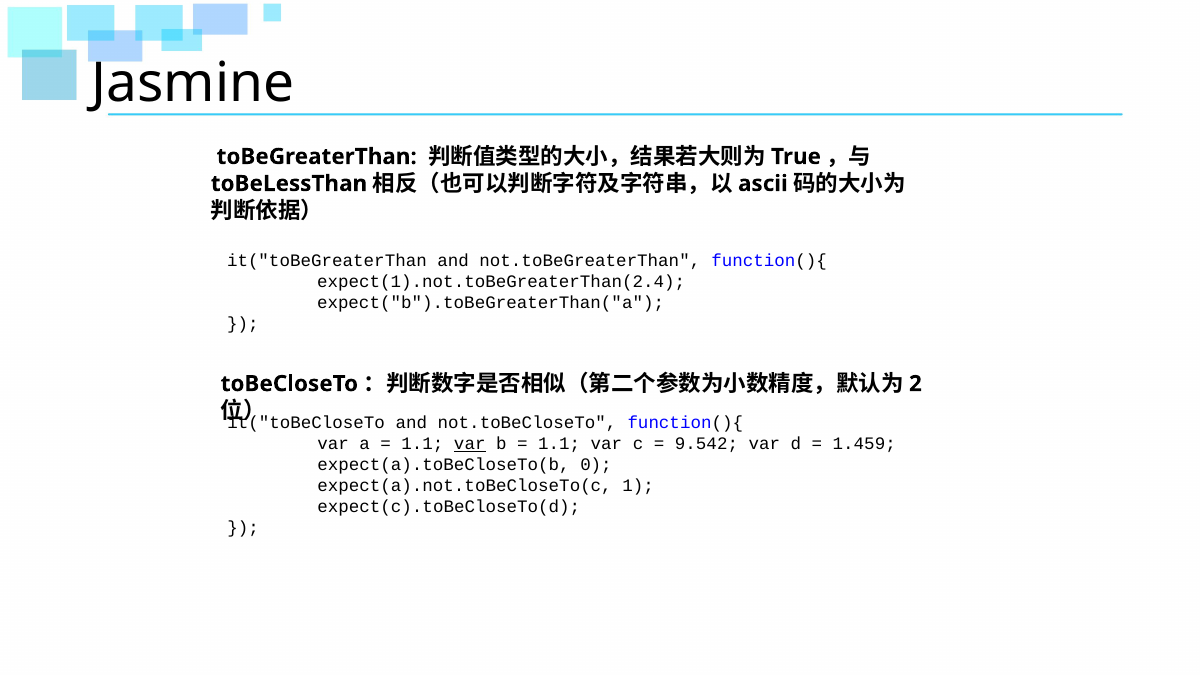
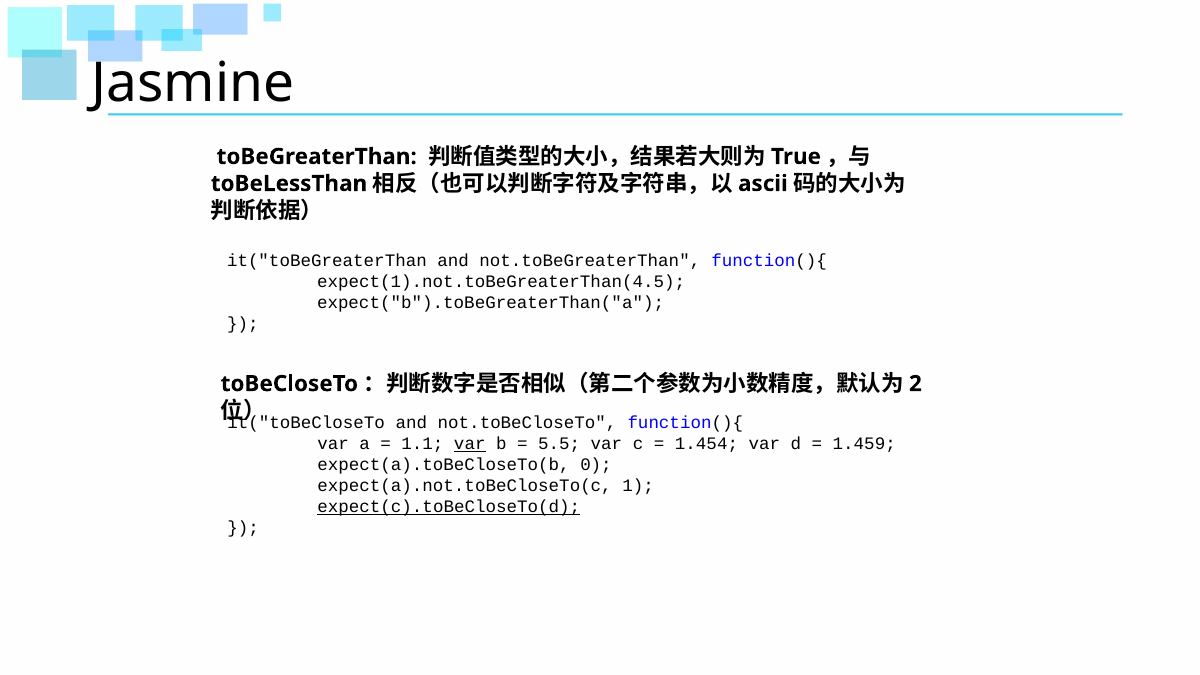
expect(1).not.toBeGreaterThan(2.4: expect(1).not.toBeGreaterThan(2.4 -> expect(1).not.toBeGreaterThan(4.5 (501, 281)
1.1: 1.1 -> 5.5 (559, 444)
9.542: 9.542 -> 1.454 (706, 444)
expect(c).toBeCloseTo(d underline: none -> present (449, 507)
